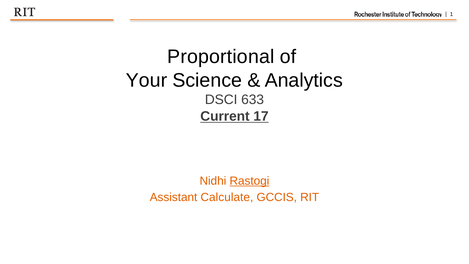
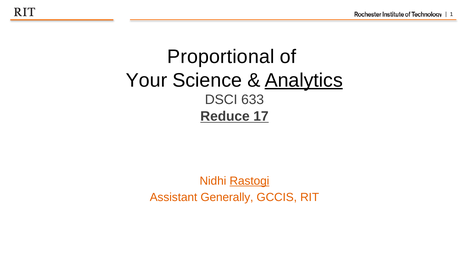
Analytics underline: none -> present (304, 80)
Current: Current -> Reduce (225, 116)
Calculate: Calculate -> Generally (227, 197)
